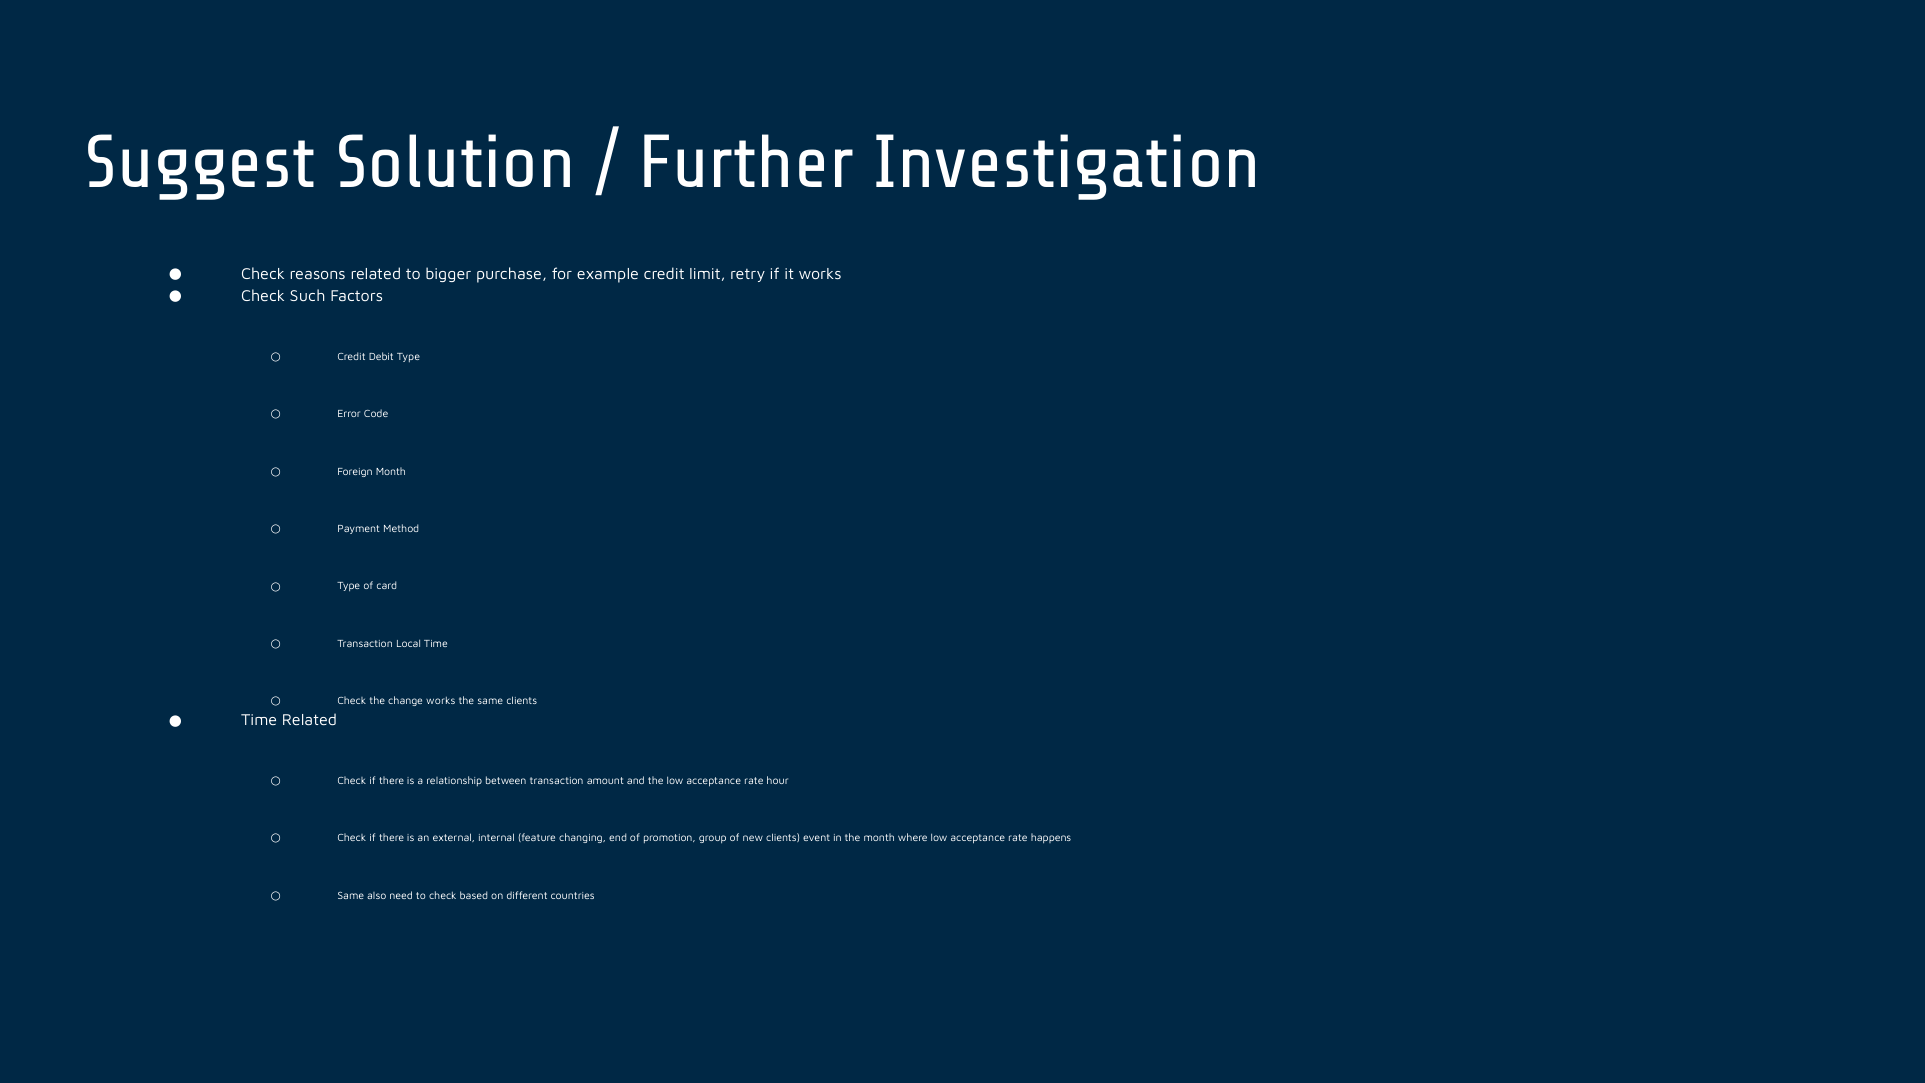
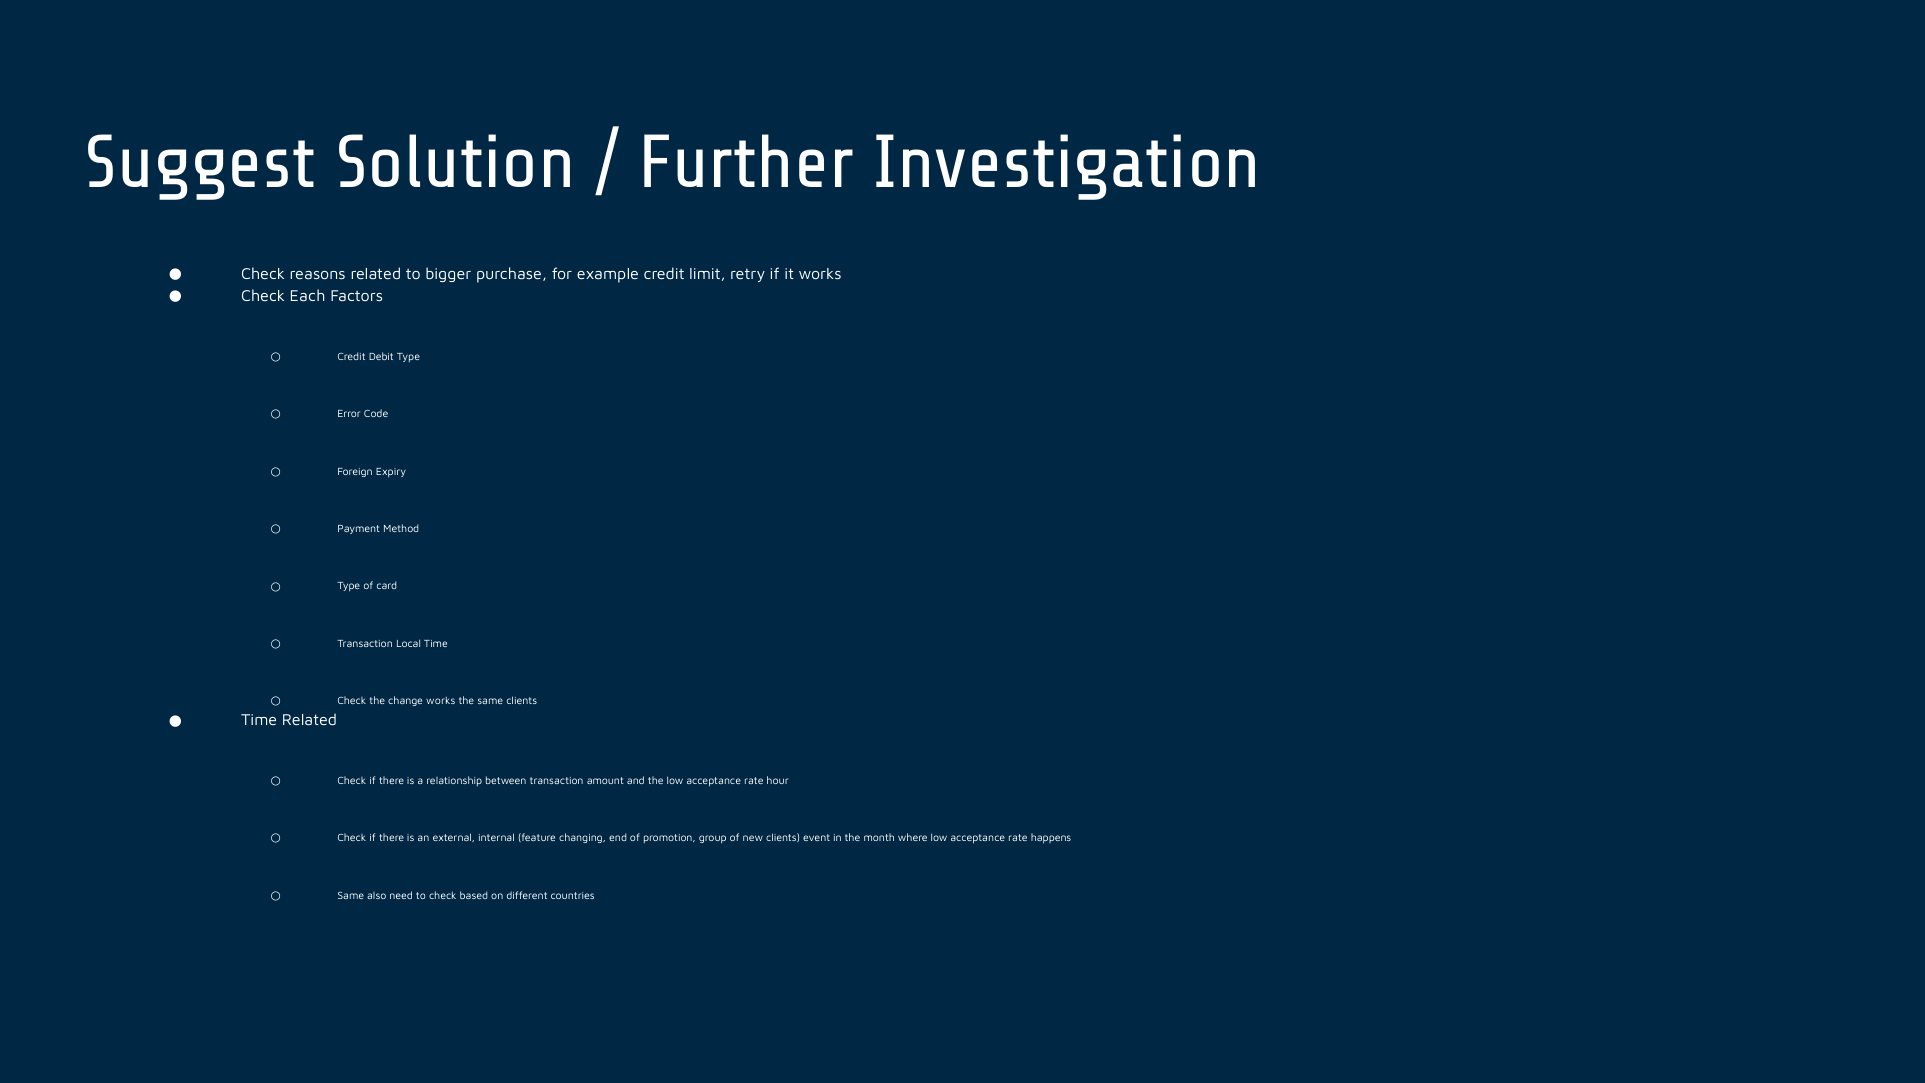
Such: Such -> Each (308, 296)
Foreign Month: Month -> Expiry (391, 471)
